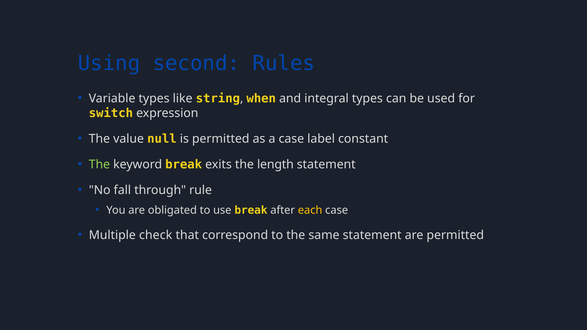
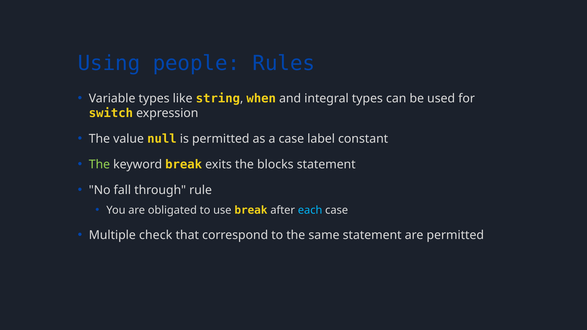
second: second -> people (196, 63)
length: length -> blocks (275, 165)
each colour: yellow -> light blue (310, 210)
